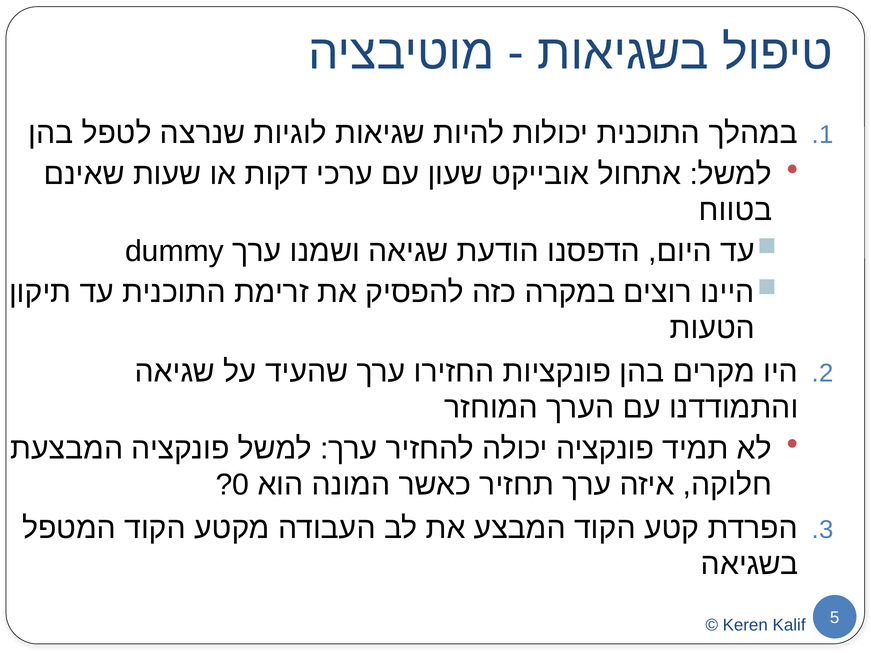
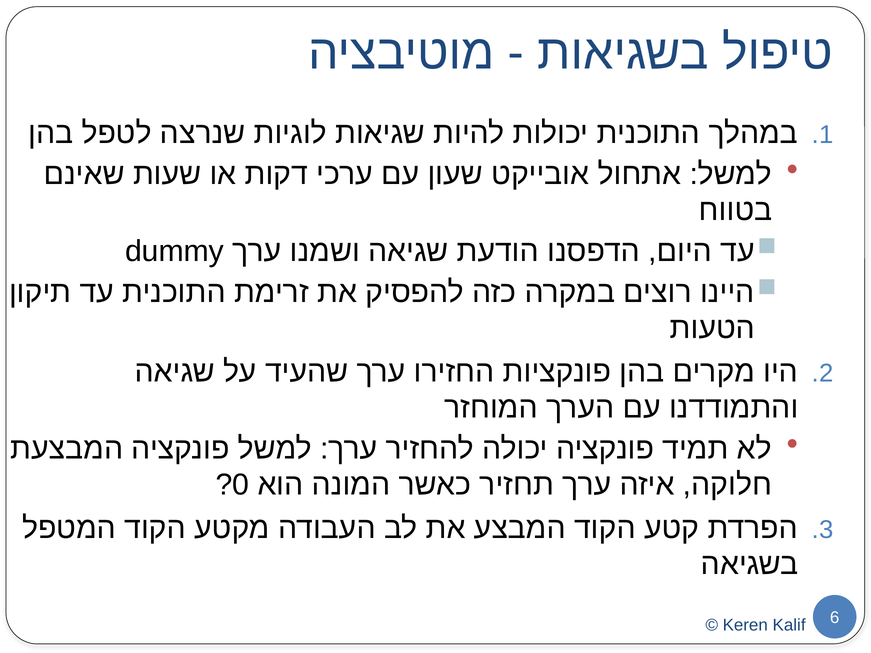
5: 5 -> 6 (835, 618)
